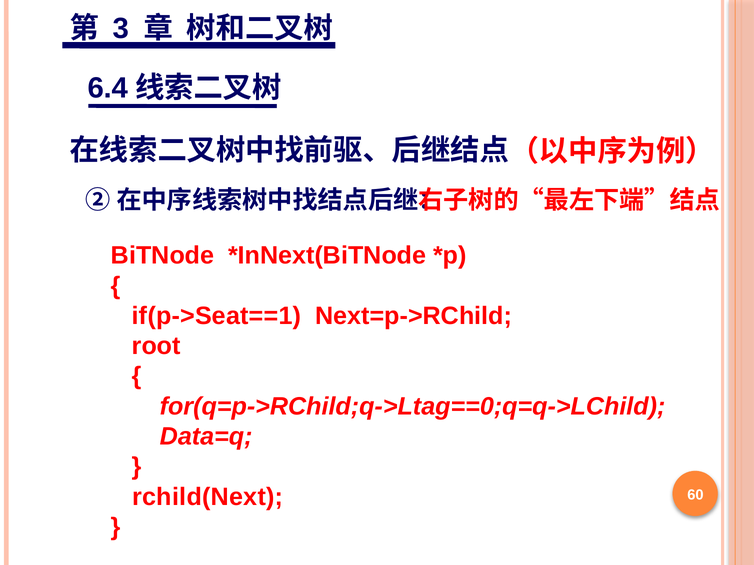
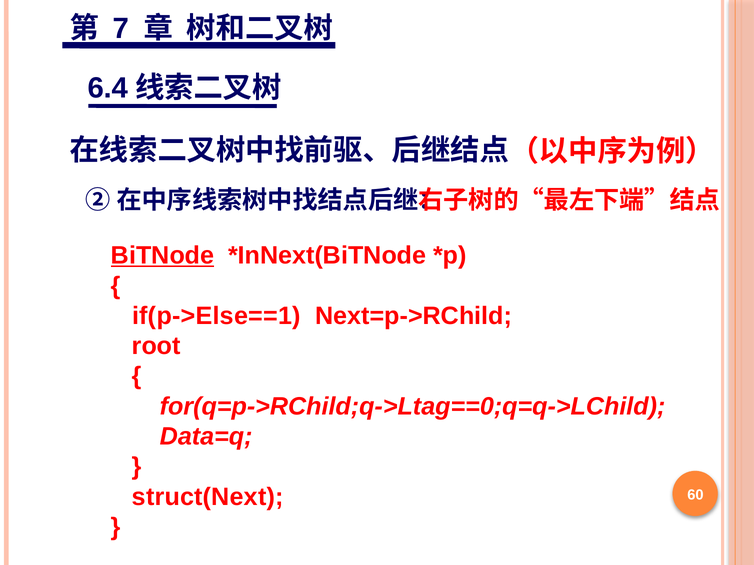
3: 3 -> 7 (121, 29)
BiTNode underline: none -> present (163, 256)
if(p->Seat==1: if(p->Seat==1 -> if(p->Else==1 (216, 316)
rchild(Next: rchild(Next -> struct(Next (208, 497)
